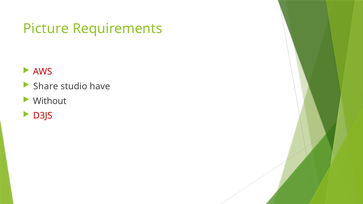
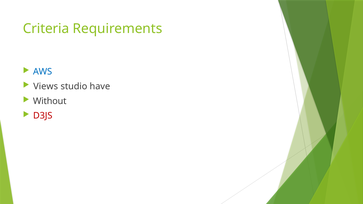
Picture: Picture -> Criteria (46, 29)
AWS colour: red -> blue (43, 72)
Share: Share -> Views (46, 86)
